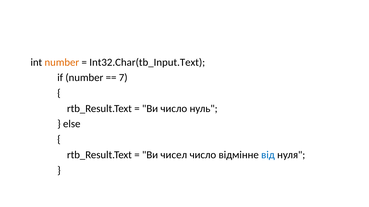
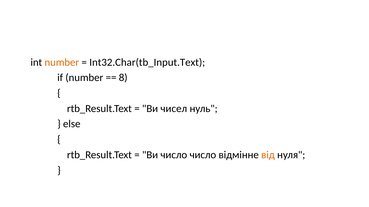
7: 7 -> 8 (123, 78)
Ви число: число -> чисел (174, 109)
Ви чисел: чисел -> число (174, 155)
від colour: blue -> orange (268, 155)
